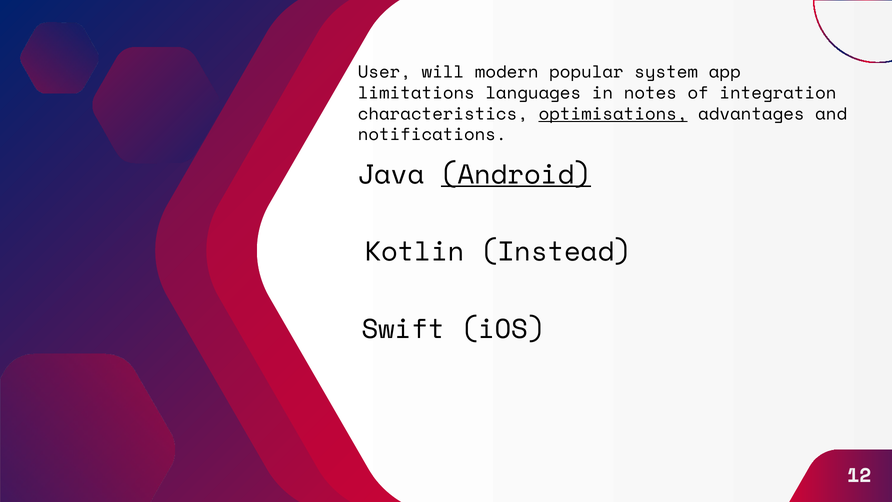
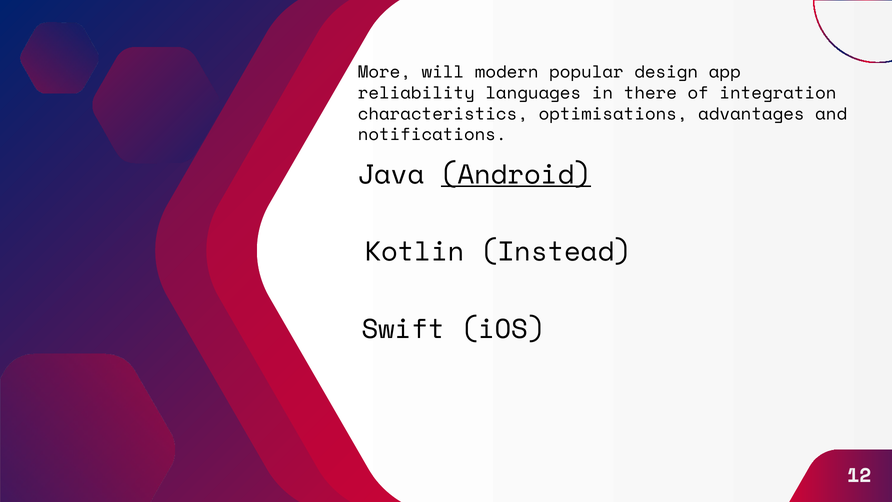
User: User -> More (384, 72)
system: system -> design (666, 72)
limitations: limitations -> reliability (416, 93)
notes: notes -> there (650, 93)
optimisations underline: present -> none (613, 114)
